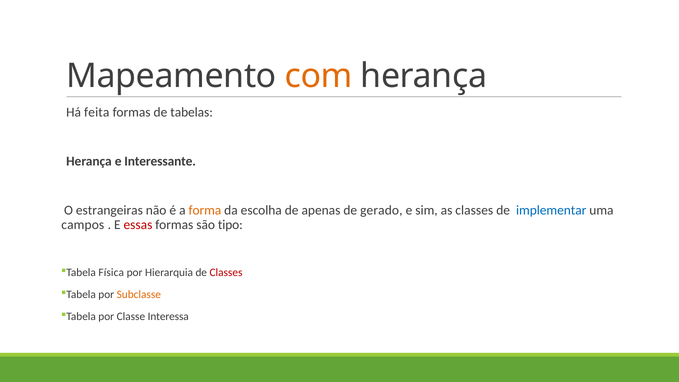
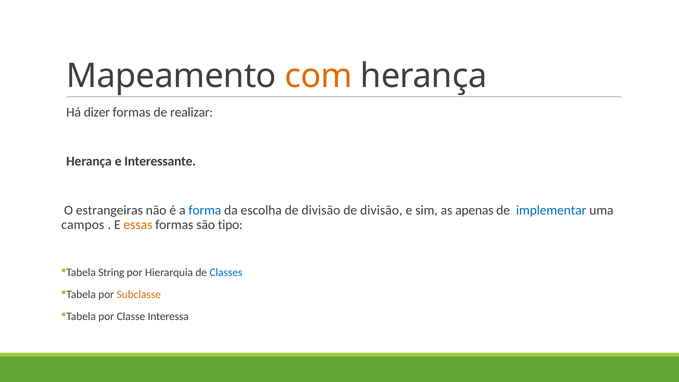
feita: feita -> dizer (97, 113)
tabelas: tabelas -> realizar (192, 113)
forma colour: orange -> blue (205, 210)
escolha de apenas: apenas -> divisão (321, 210)
gerado: gerado -> divisão (381, 210)
as classes: classes -> apenas (474, 210)
essas colour: red -> orange (138, 225)
Física: Física -> String (111, 272)
Classes colour: red -> blue (226, 272)
